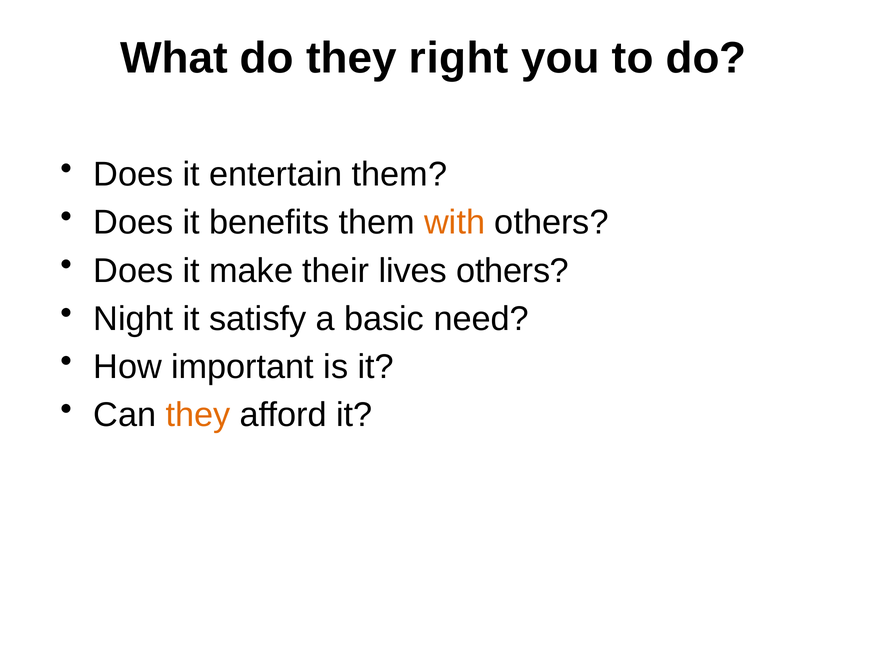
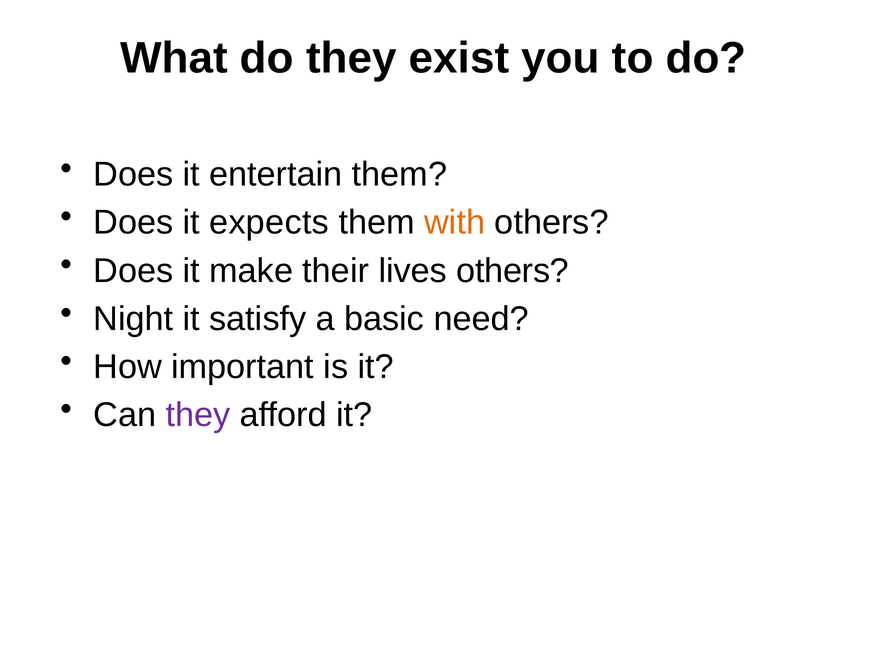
right: right -> exist (459, 58)
benefits: benefits -> expects (269, 222)
they colour: orange -> purple (198, 415)
